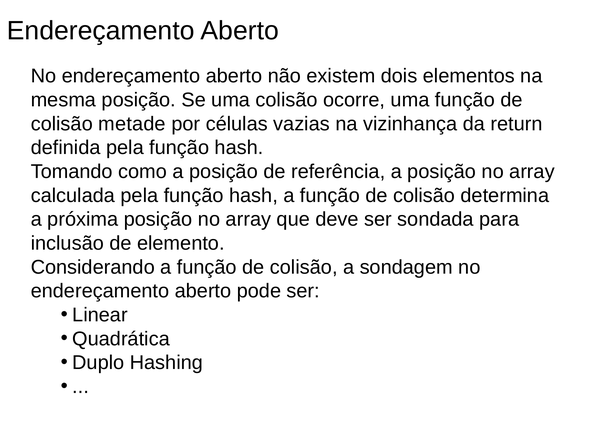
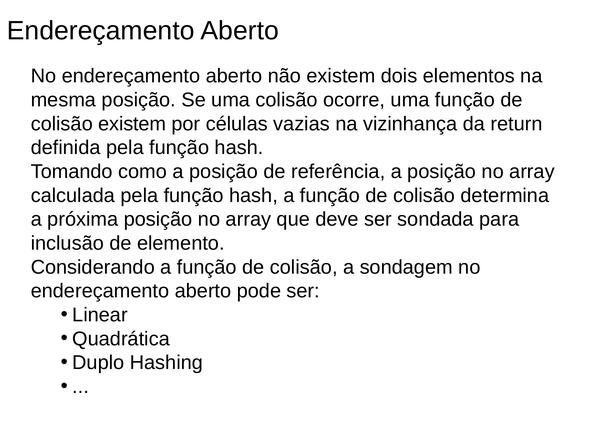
colisão metade: metade -> existem (132, 124)
